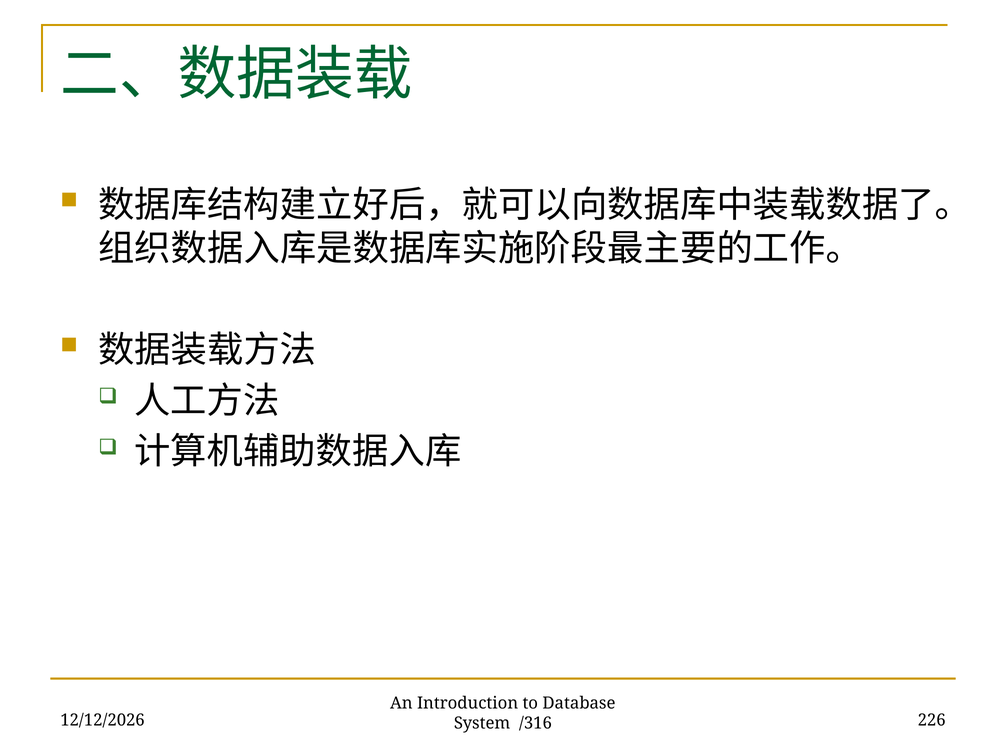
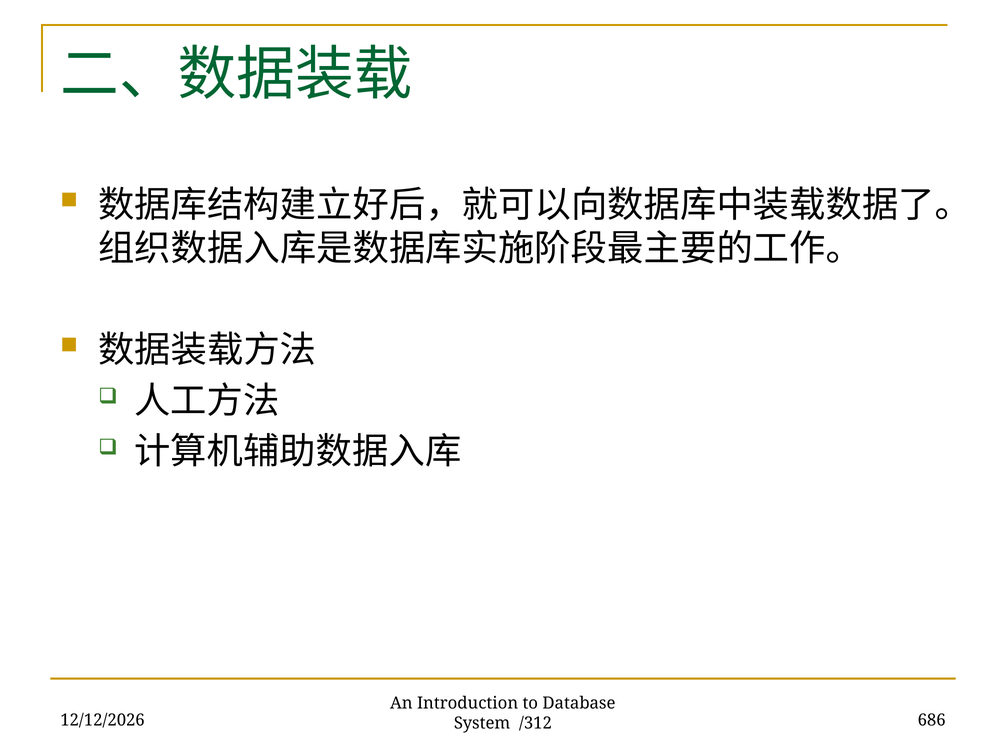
226: 226 -> 686 (932, 721)
/316: /316 -> /312 (536, 724)
